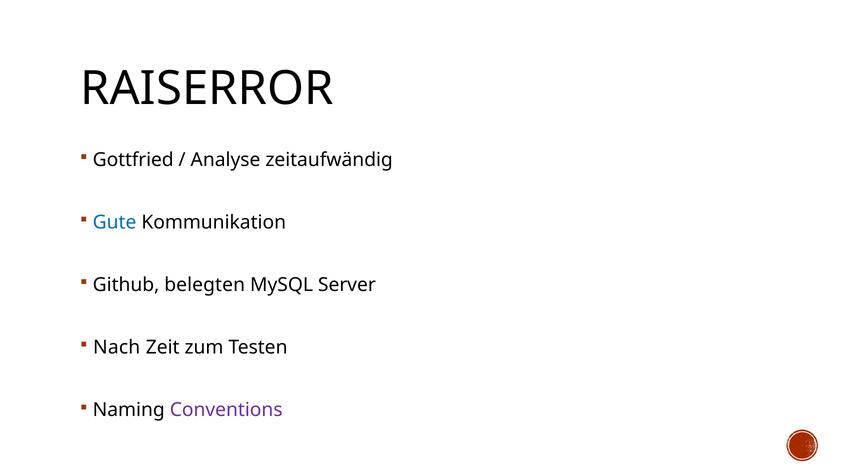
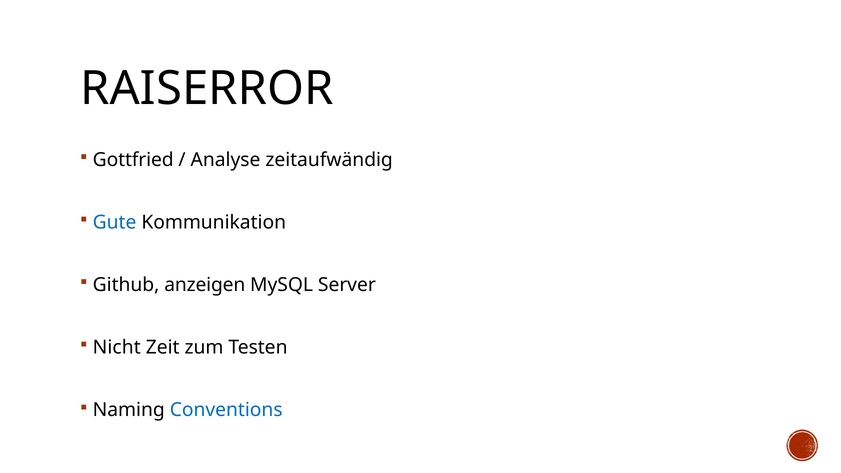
belegten: belegten -> anzeigen (205, 285)
Nach: Nach -> Nicht (117, 348)
Conventions colour: purple -> blue (226, 410)
